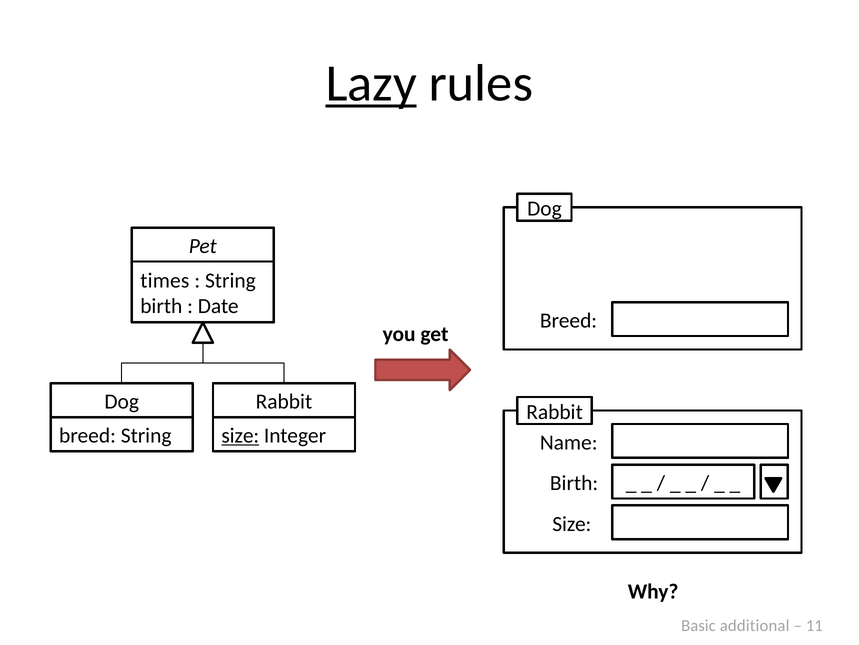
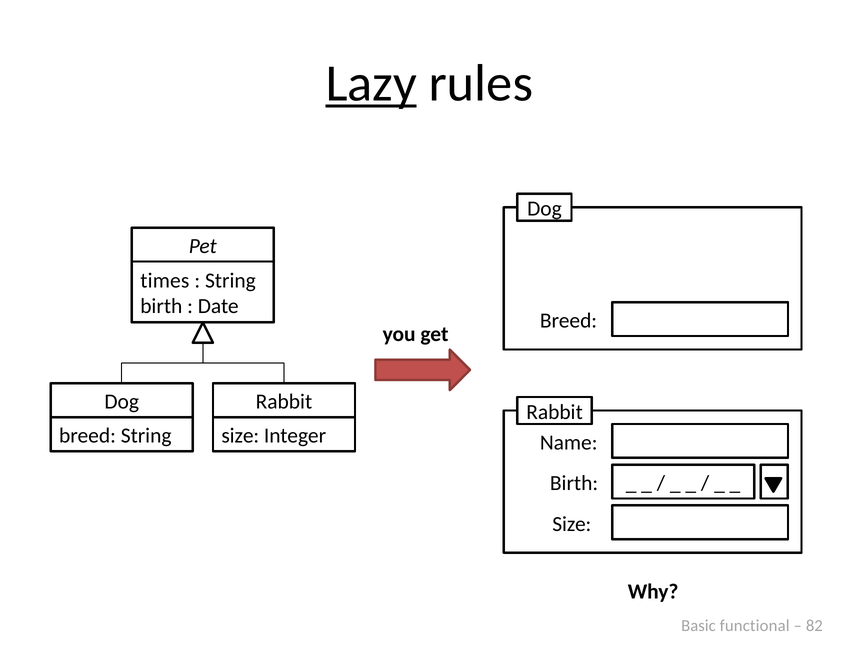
size underline: present -> none (240, 435)
additional: additional -> functional (755, 625)
11: 11 -> 82 (814, 625)
